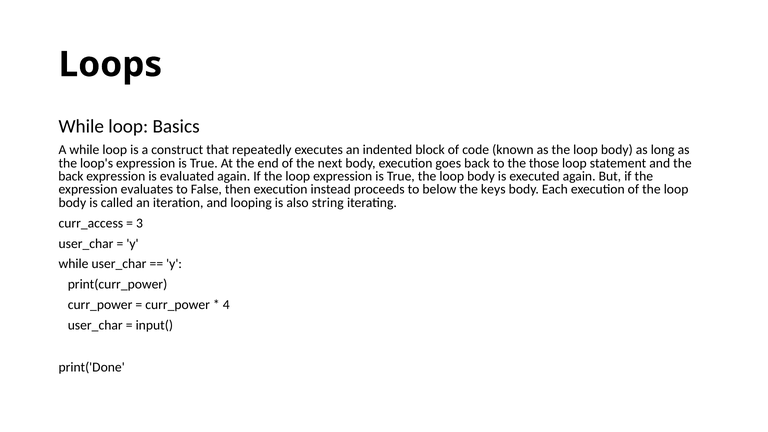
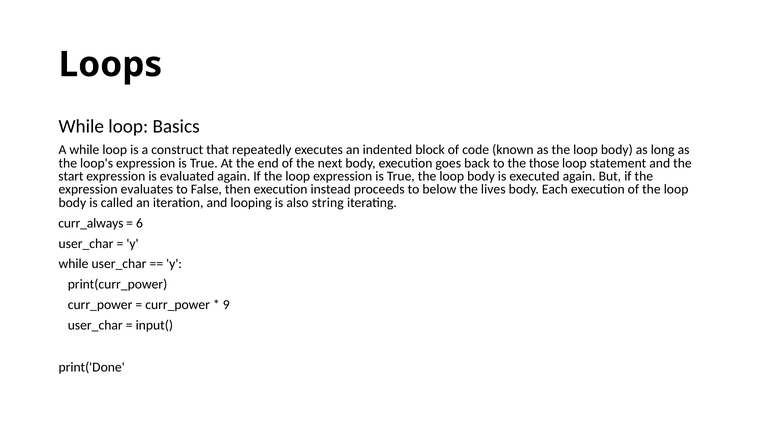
back: back -> start (71, 176)
keys: keys -> lives (493, 189)
curr_access: curr_access -> curr_always (91, 223)
3: 3 -> 6 (139, 223)
4: 4 -> 9 (226, 305)
